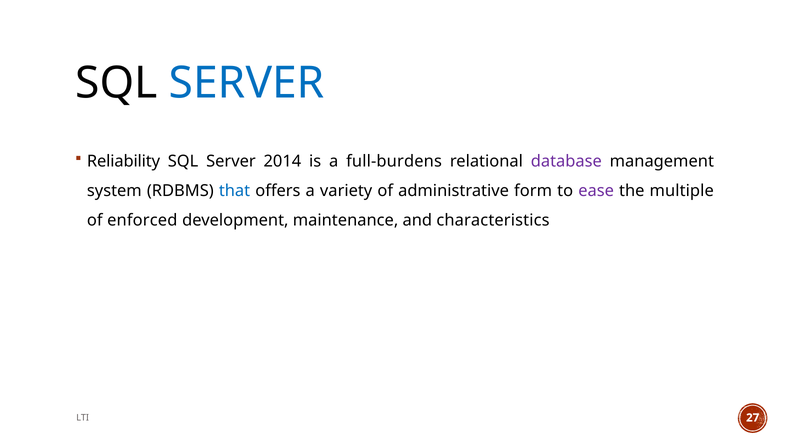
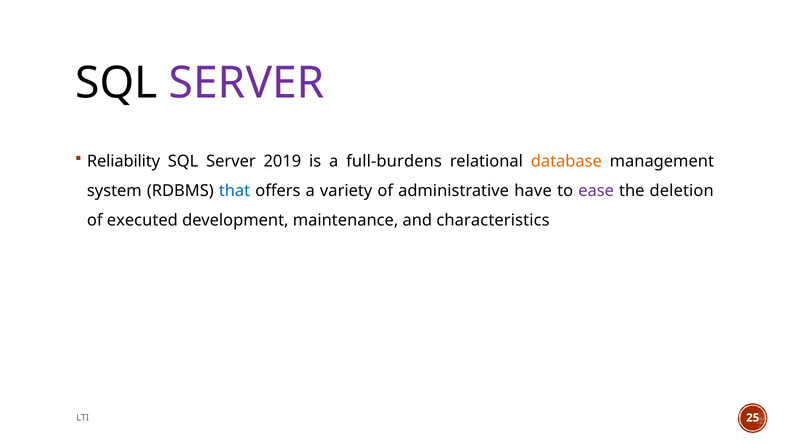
SERVER colour: blue -> purple (247, 83)
2014: 2014 -> 2019 (282, 161)
database colour: purple -> orange (566, 161)
form: form -> have (533, 191)
multiple: multiple -> deletion (682, 191)
enforced: enforced -> executed (142, 220)
27: 27 -> 25 (753, 418)
